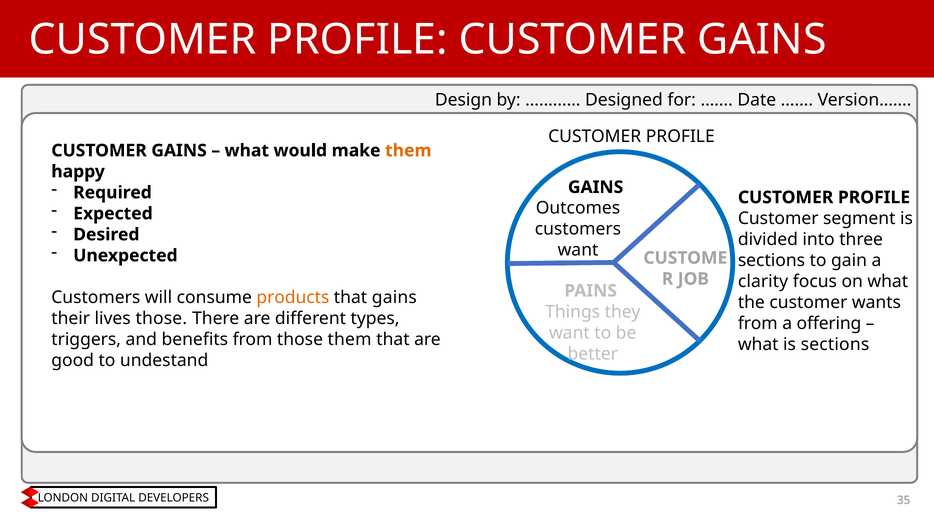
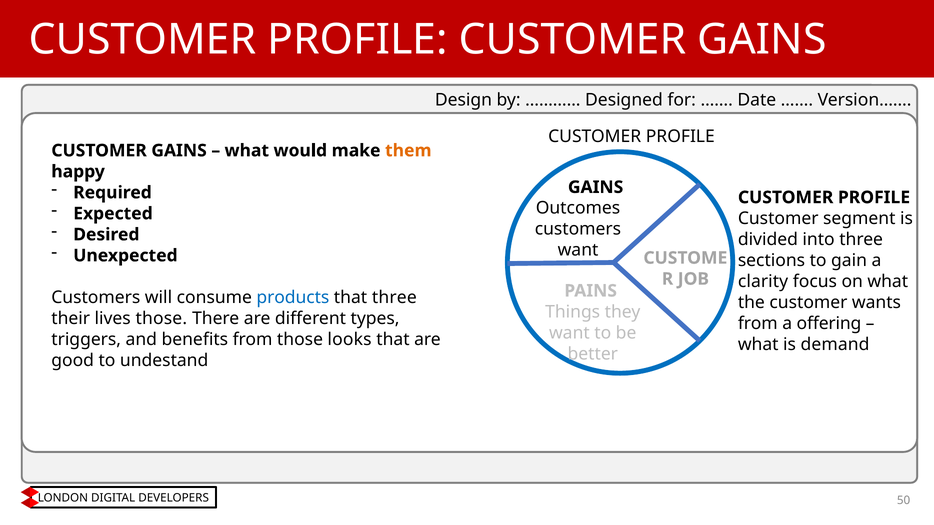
products colour: orange -> blue (293, 298)
that gains: gains -> three (394, 298)
those them: them -> looks (350, 340)
is sections: sections -> demand (835, 345)
35: 35 -> 50 (904, 501)
